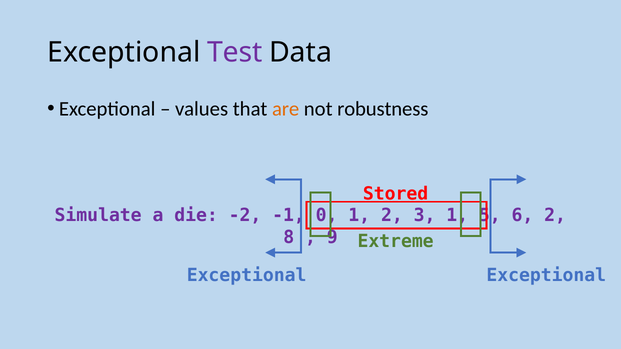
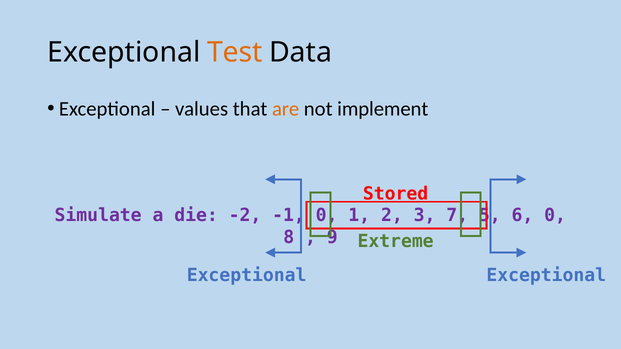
Test colour: purple -> orange (235, 52)
robustness: robustness -> implement (383, 109)
3 1: 1 -> 7 (457, 216)
6 2: 2 -> 0 (555, 216)
